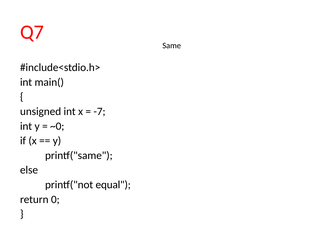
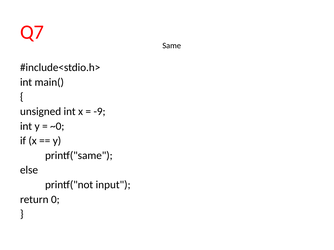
-7: -7 -> -9 (100, 112)
equal: equal -> input (113, 185)
